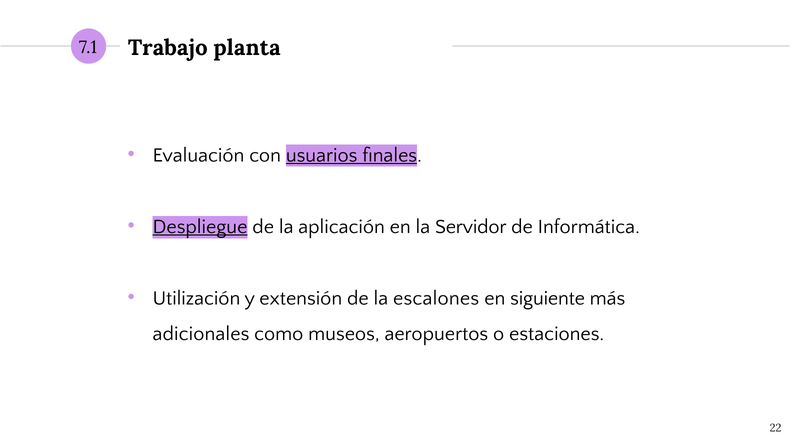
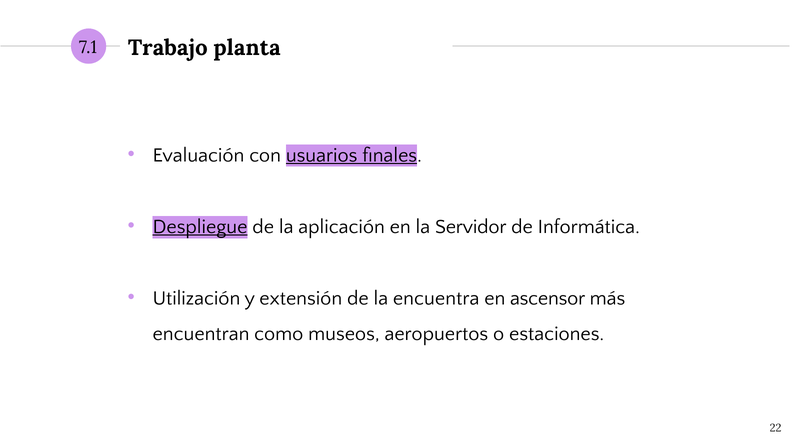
escalones: escalones -> encuentra (436, 298)
siguiente: siguiente -> ascensor (548, 298)
adicionales: adicionales -> encuentran (201, 333)
